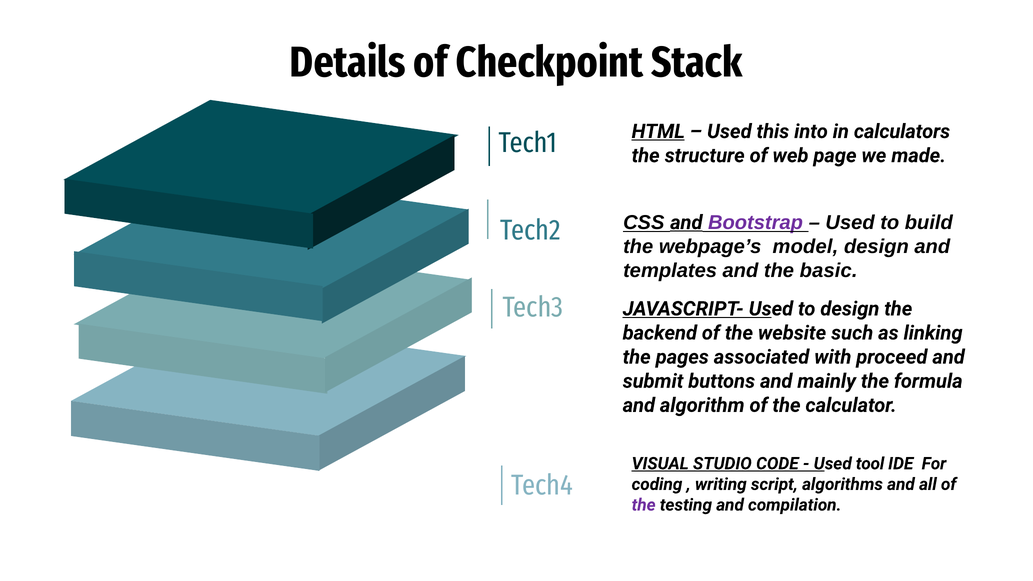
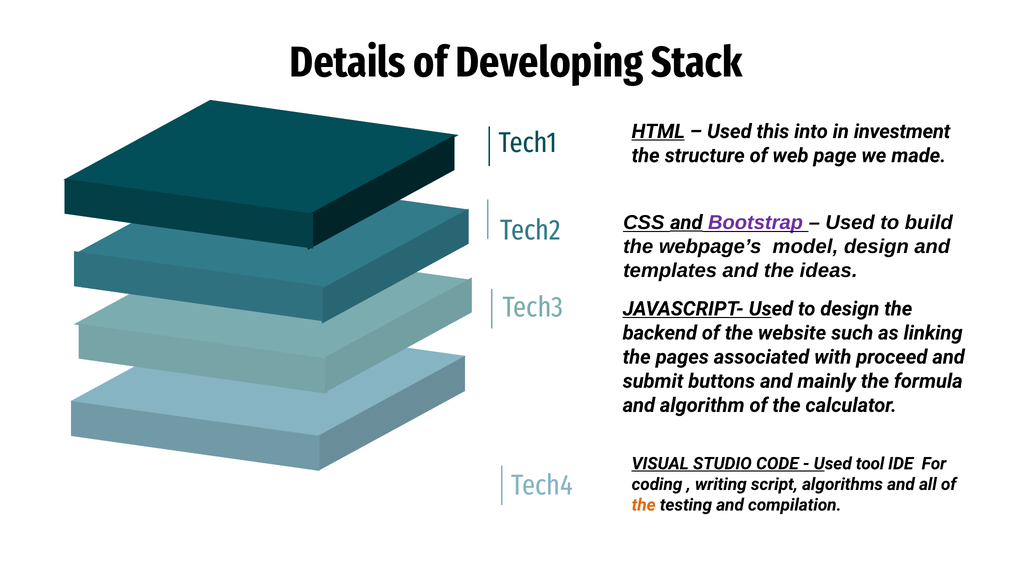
Checkpoint: Checkpoint -> Developing (549, 62)
calculators: calculators -> investment (902, 131)
basic: basic -> ideas (829, 271)
the colour: purple -> orange (644, 505)
